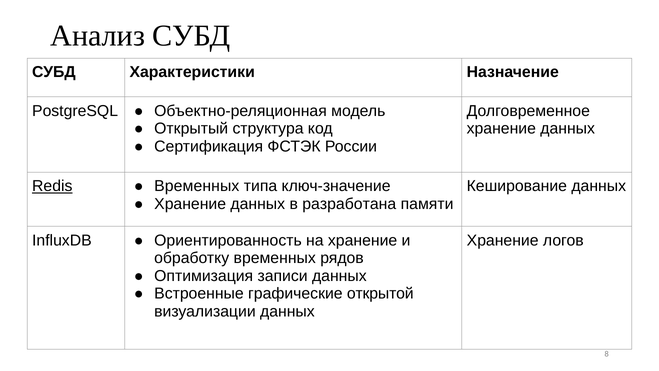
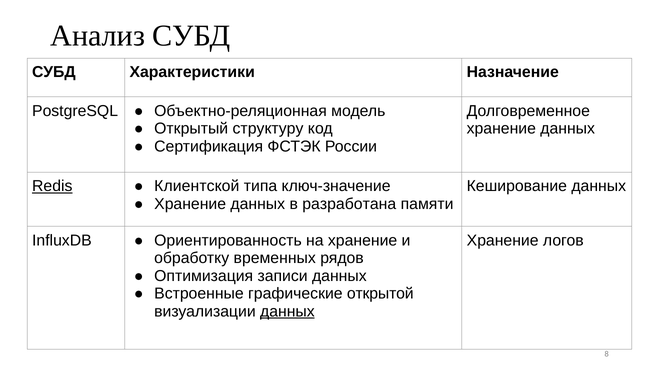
структура: структура -> структуру (268, 129)
Временных: Временных -> Клиентской (197, 186)
данных underline: none -> present (287, 311)
